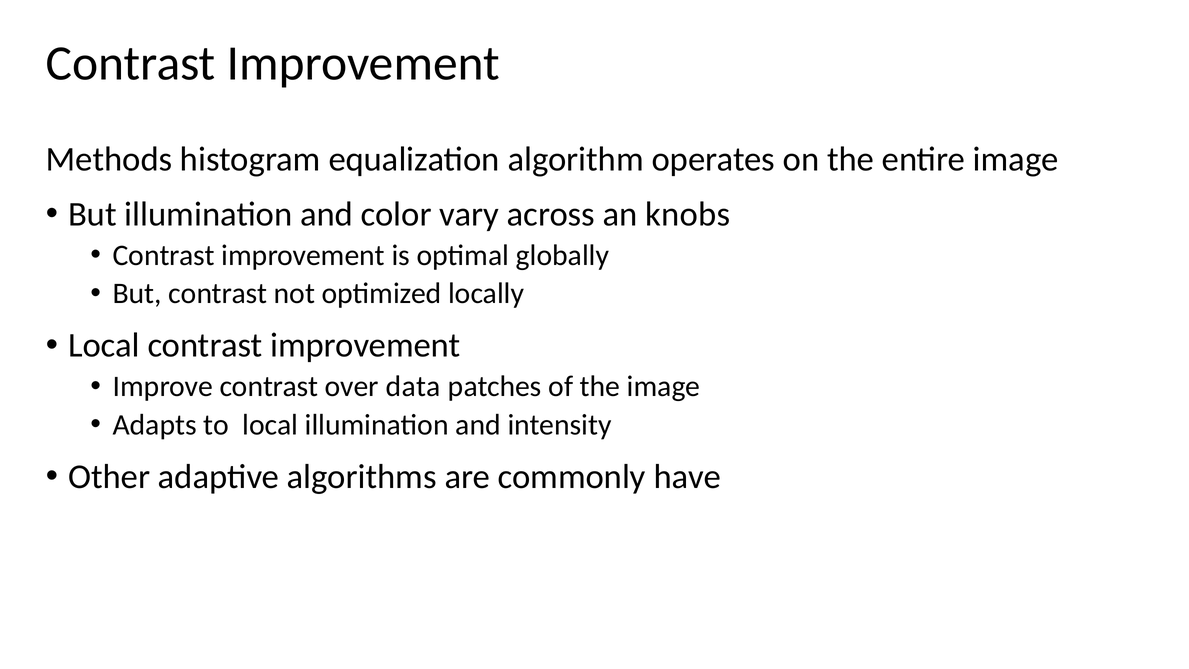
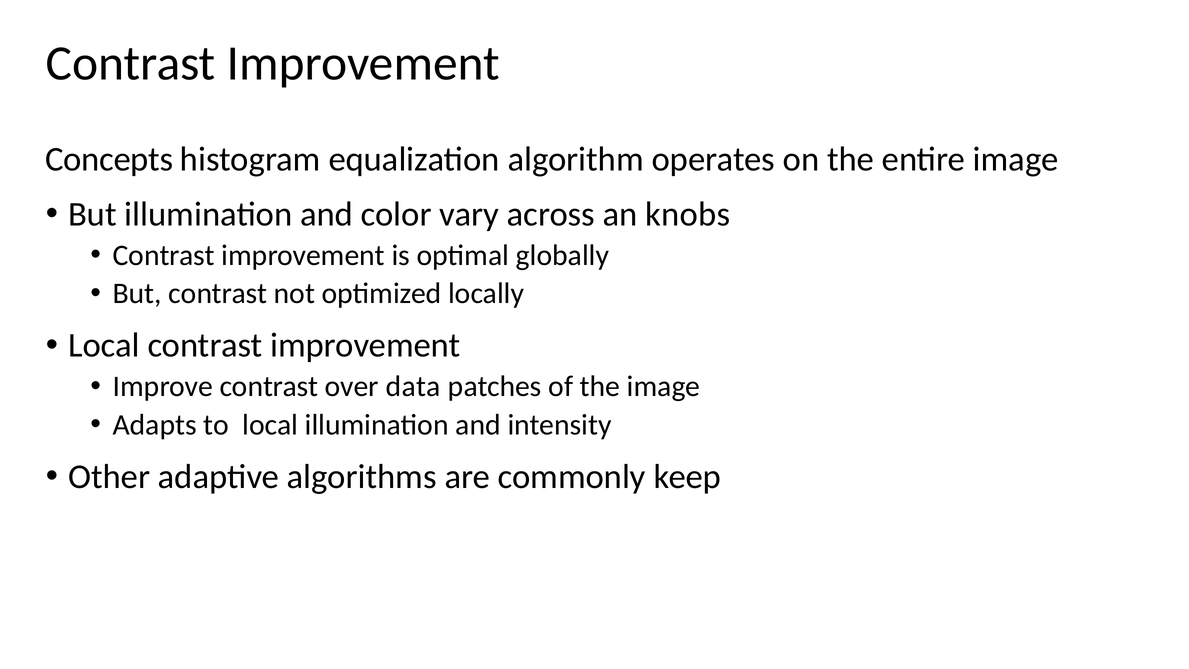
Methods: Methods -> Concepts (109, 159)
have: have -> keep (687, 477)
